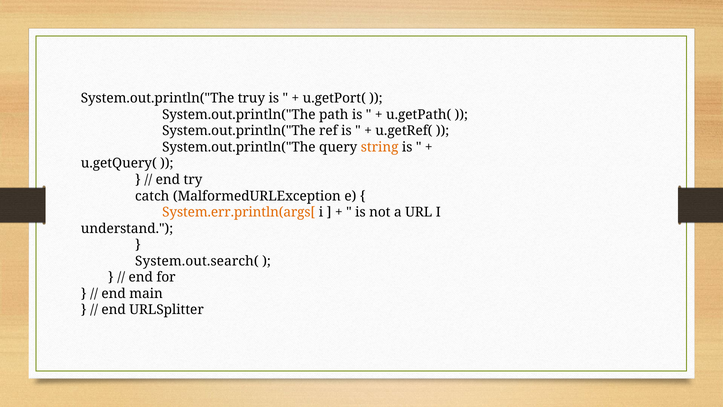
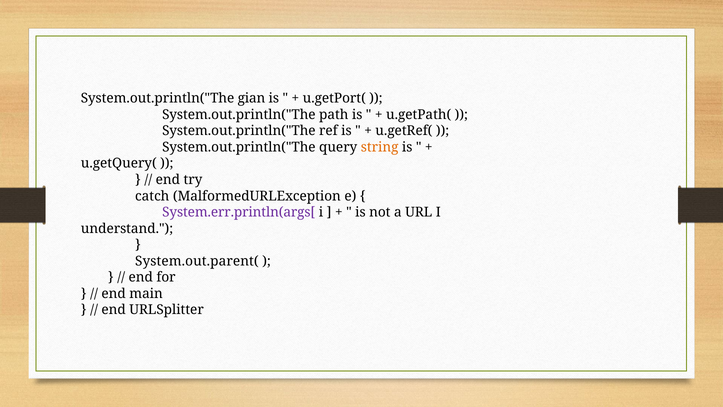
truy: truy -> gian (251, 98)
System.err.println(args[ colour: orange -> purple (239, 212)
System.out.search(: System.out.search( -> System.out.parent( (197, 261)
